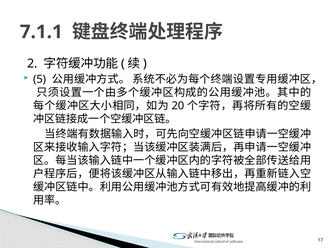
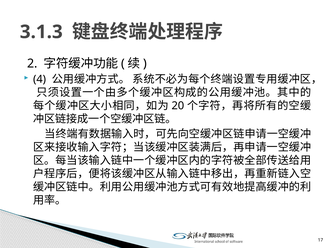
7.1.1: 7.1.1 -> 3.1.3 (41, 32)
5: 5 -> 4 (40, 79)
